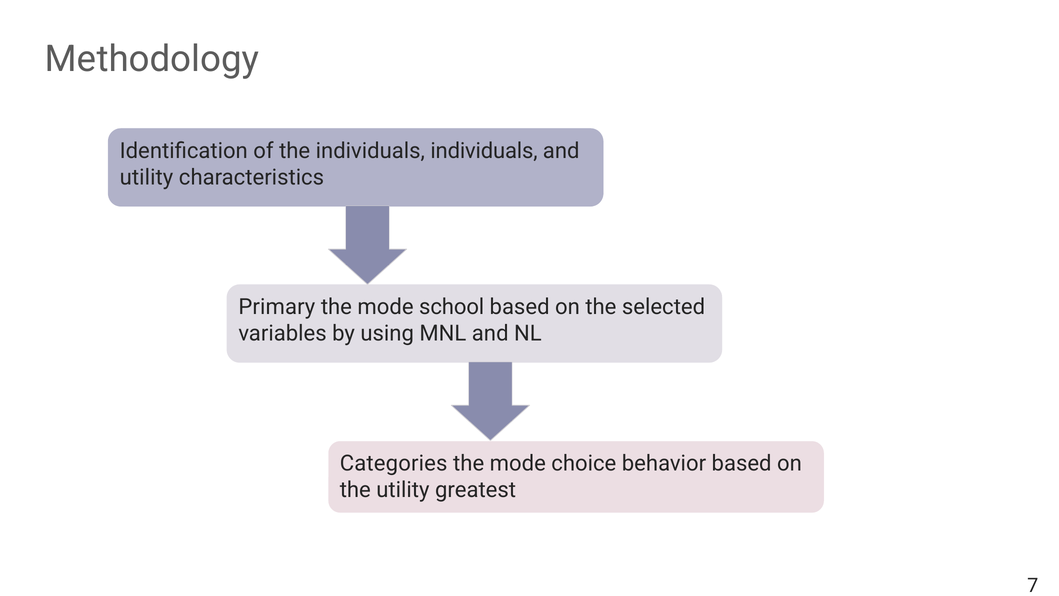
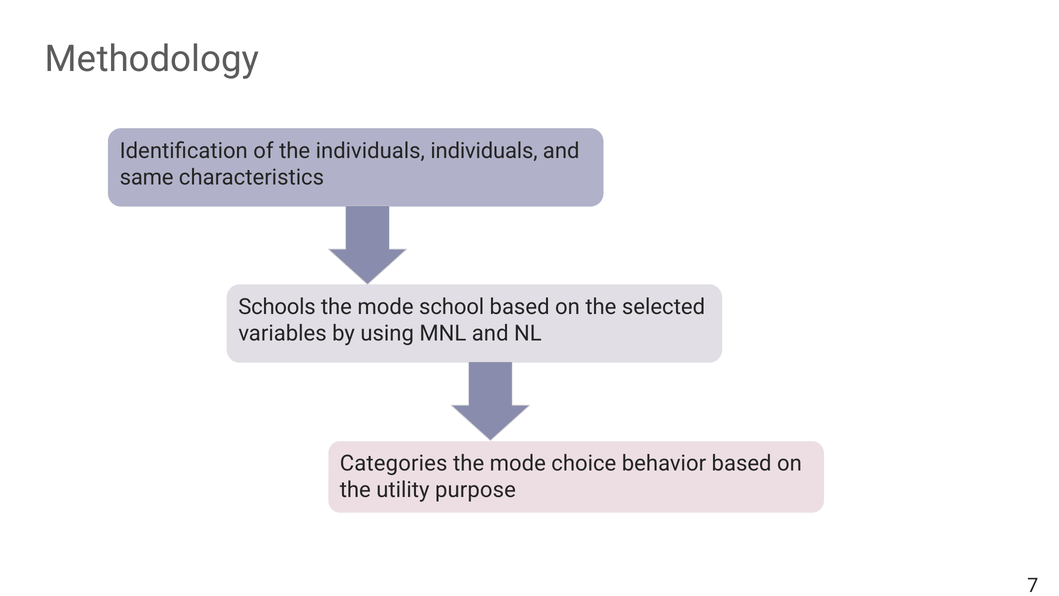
utility: utility -> same (147, 177)
Primary: Primary -> Schools (277, 307)
greatest: greatest -> purpose (475, 490)
